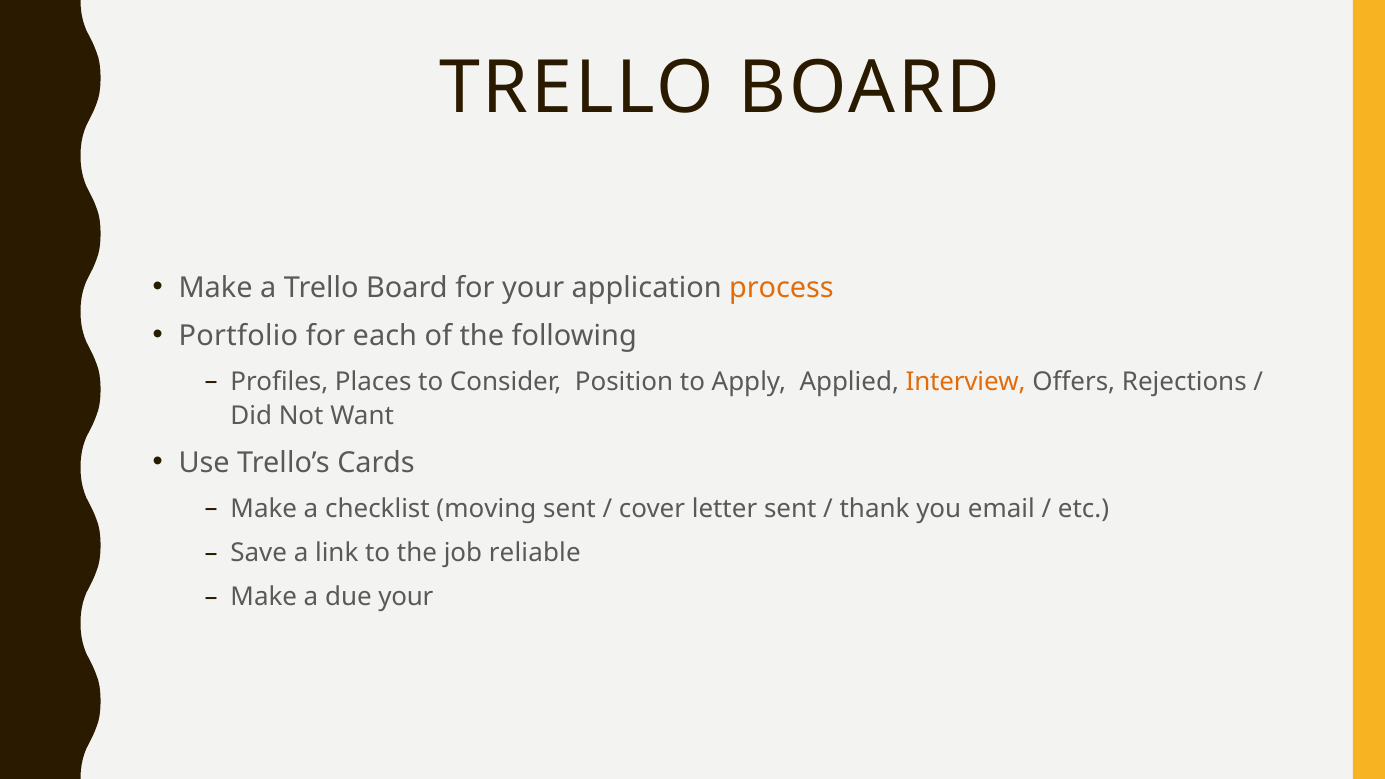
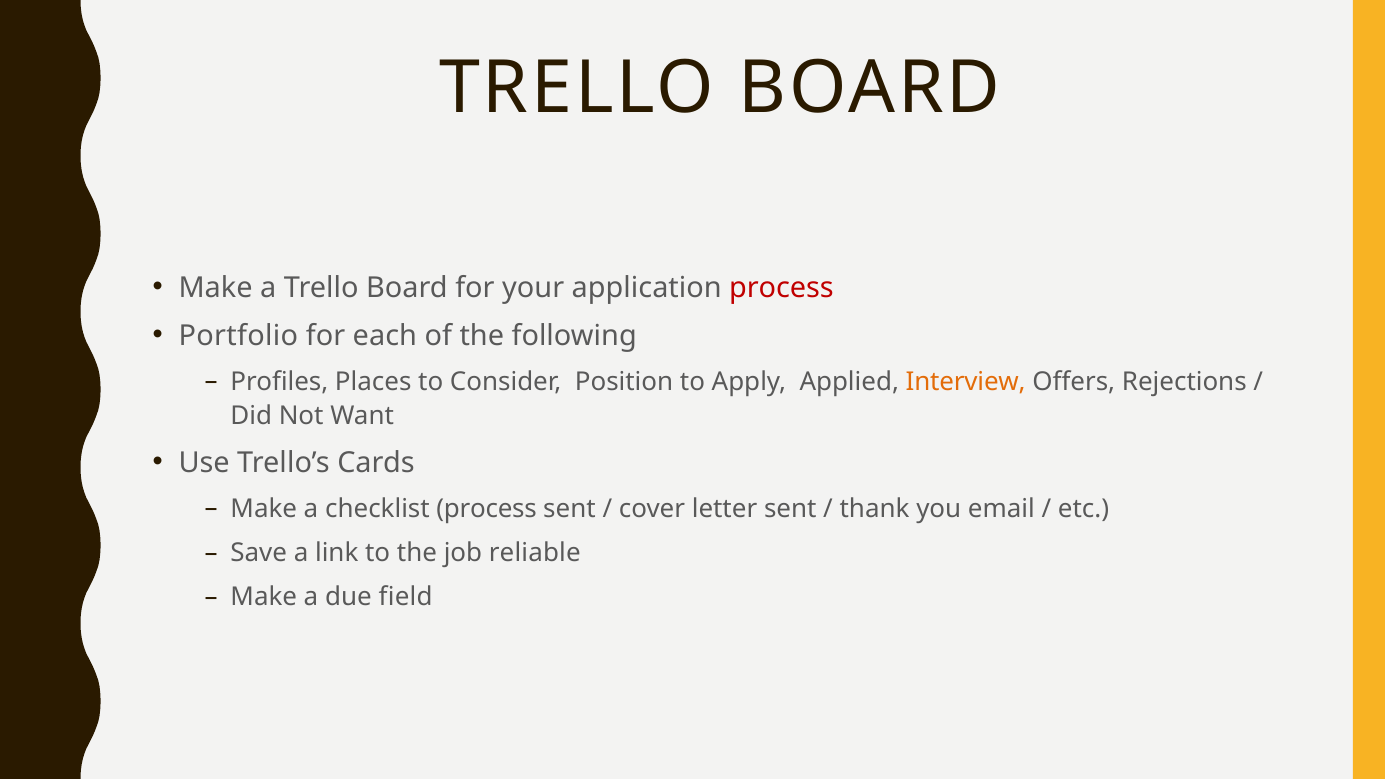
process colour: orange -> red (781, 288)
checklist moving: moving -> process (487, 509)
due your: your -> field (406, 597)
